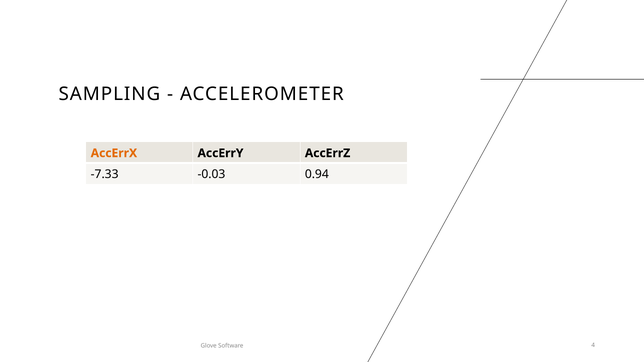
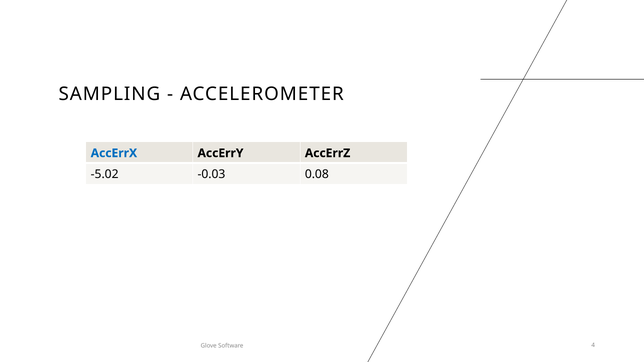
AccErrX colour: orange -> blue (114, 153)
-7.33: -7.33 -> -5.02 (105, 175)
0.94: 0.94 -> 0.08 (317, 175)
